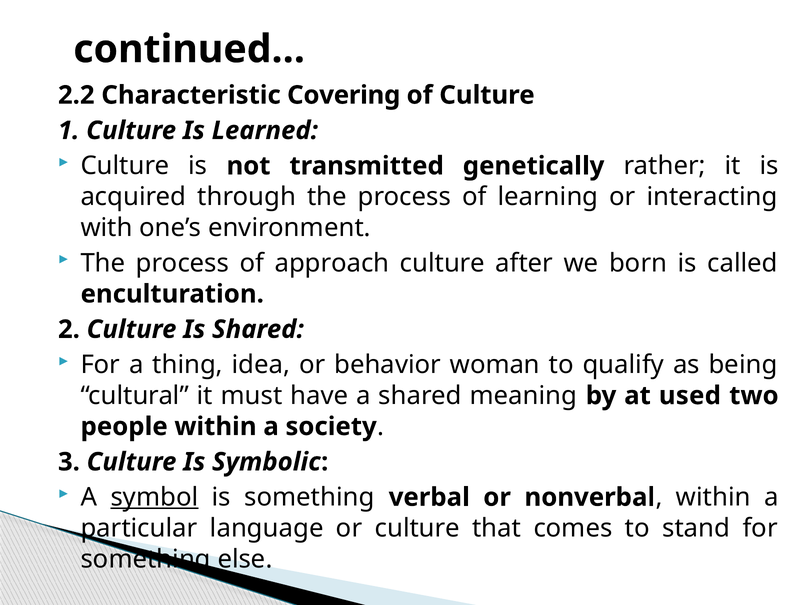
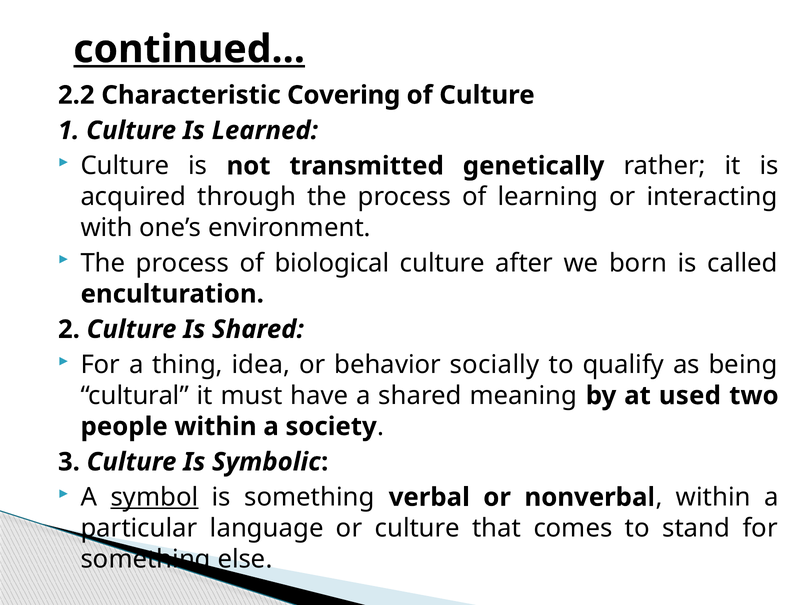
continued… underline: none -> present (189, 49)
approach: approach -> biological (332, 263)
woman: woman -> socially (495, 365)
